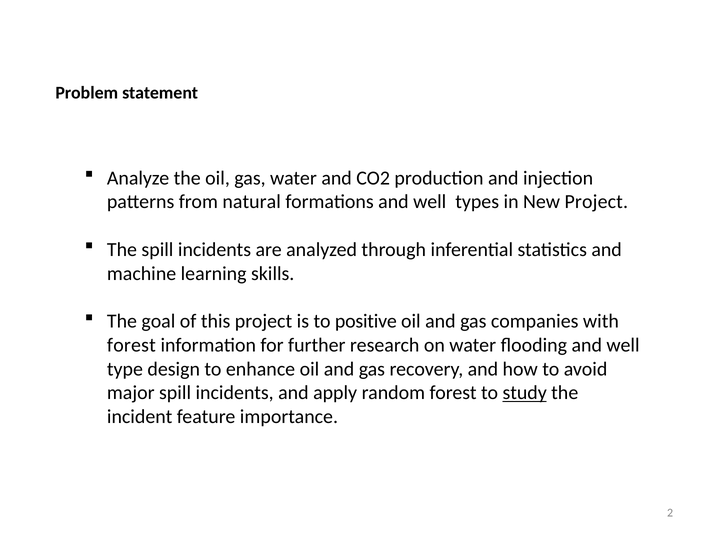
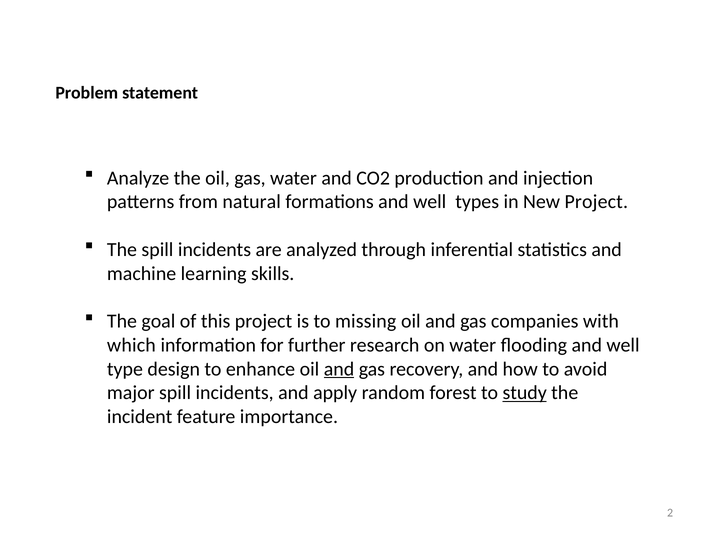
positive: positive -> missing (366, 321)
forest: forest -> which (131, 345)
and underline: none -> present (339, 369)
